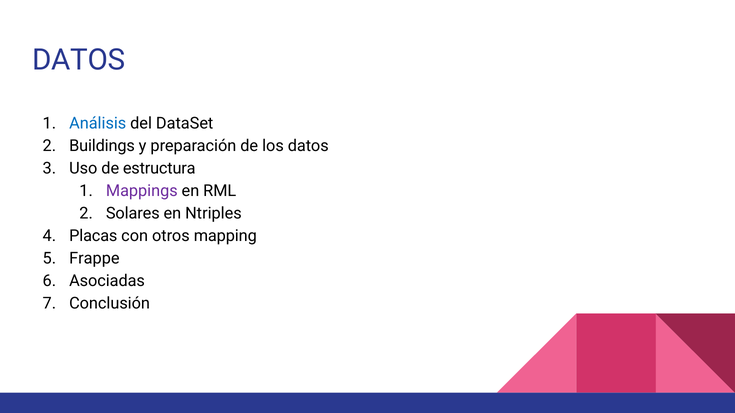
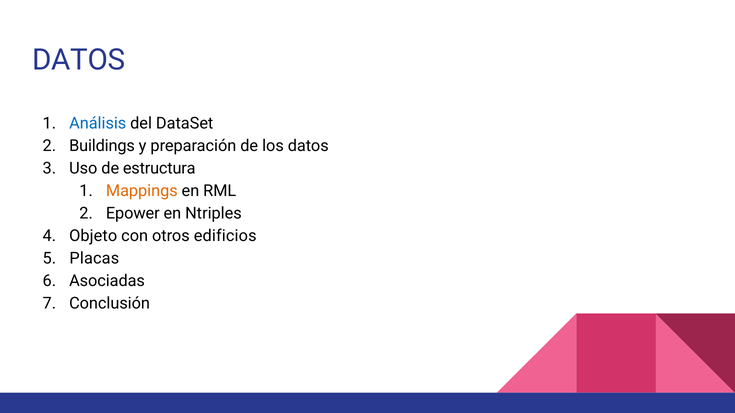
Mappings colour: purple -> orange (142, 191)
Solares: Solares -> Epower (133, 214)
Placas: Placas -> Objeto (93, 236)
mapping: mapping -> edificios (225, 236)
Frappe: Frappe -> Placas (94, 259)
